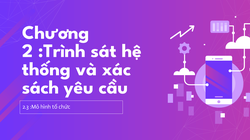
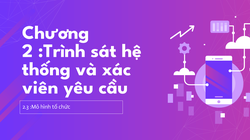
sách: sách -> viên (40, 88)
